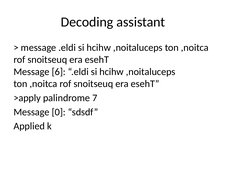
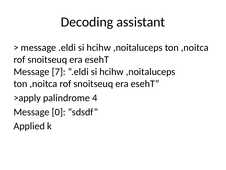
6: 6 -> 7 (59, 72)
7: 7 -> 4 (95, 98)
